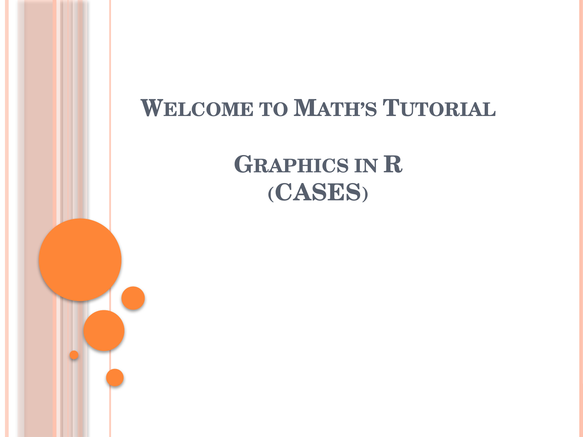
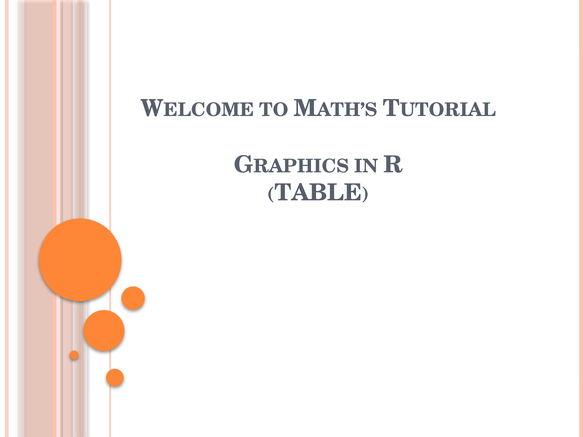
CASES: CASES -> TABLE (318, 193)
